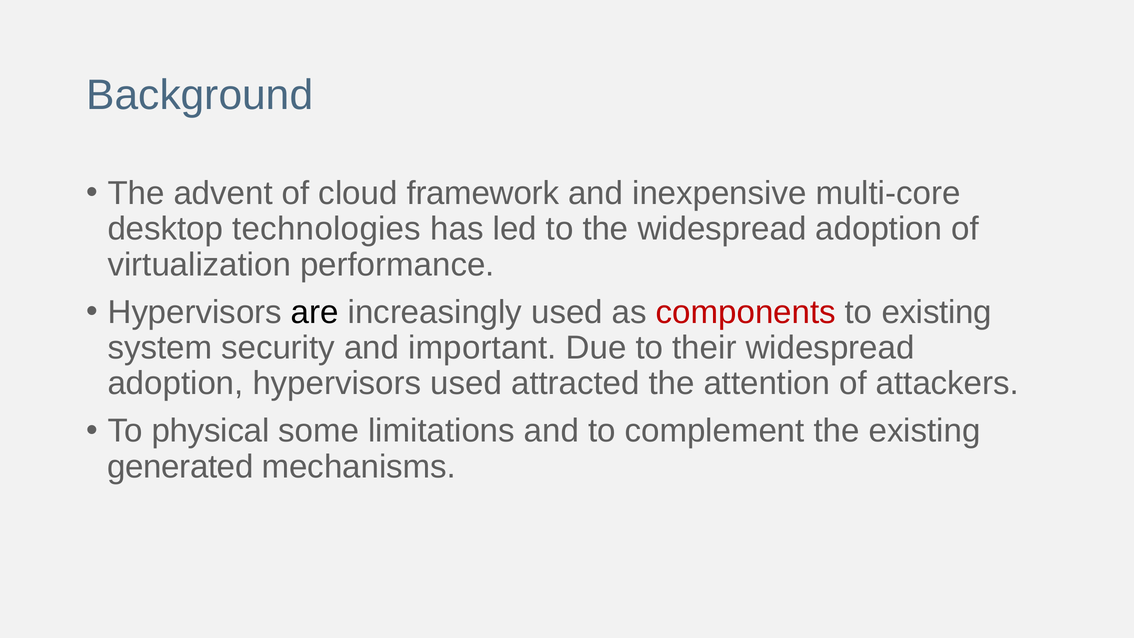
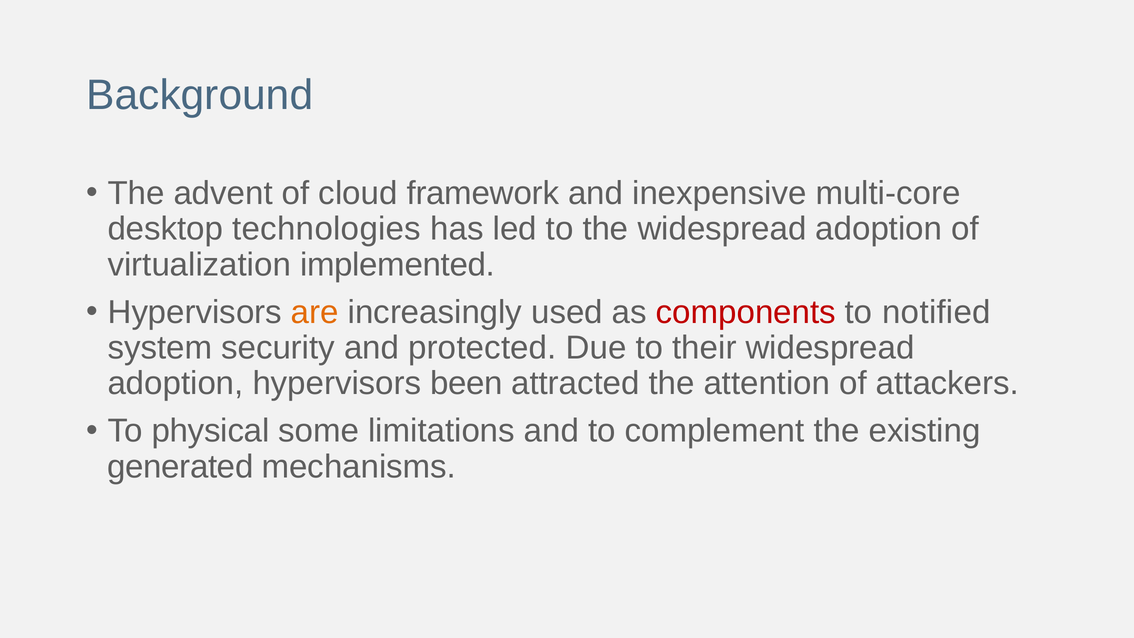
performance: performance -> implemented (398, 265)
are colour: black -> orange (315, 312)
to existing: existing -> notiﬁed (936, 312)
important: important -> protected (482, 348)
hypervisors used: used -> been (466, 383)
